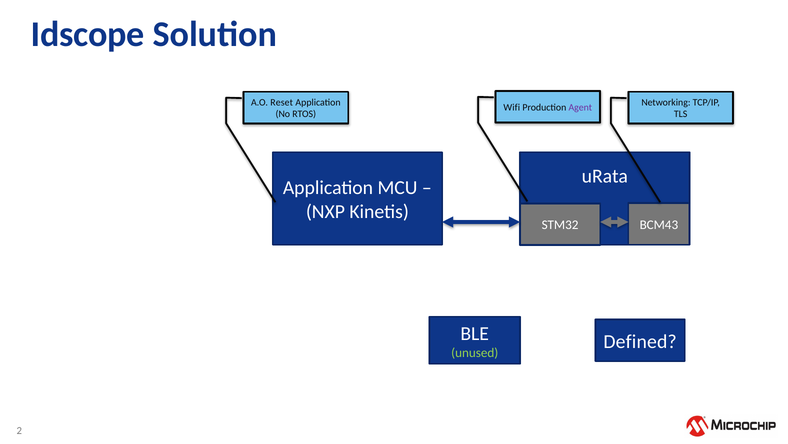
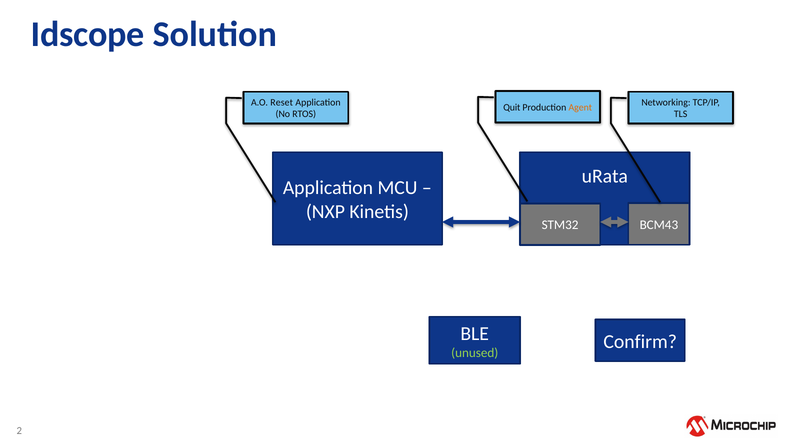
Wifi: Wifi -> Quit (512, 107)
Agent colour: purple -> orange (580, 107)
Defined: Defined -> Confirm (640, 341)
